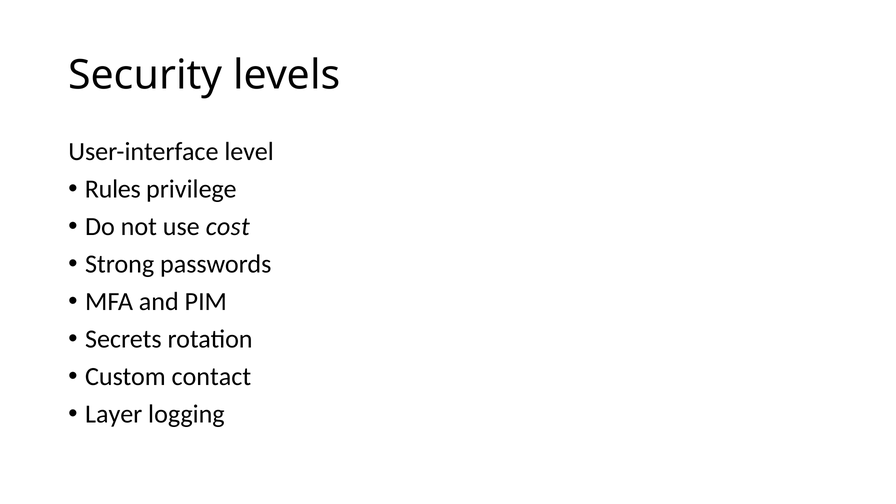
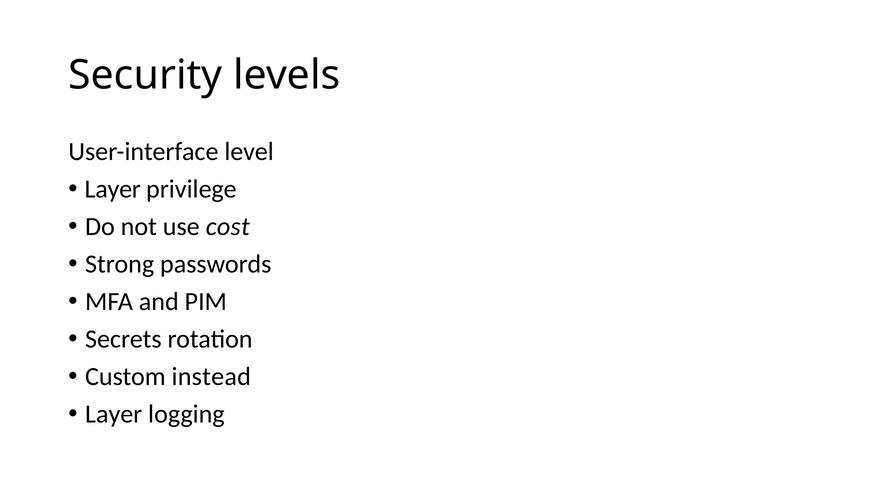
Rules: Rules -> Layer (113, 189)
contact: contact -> instead (211, 377)
